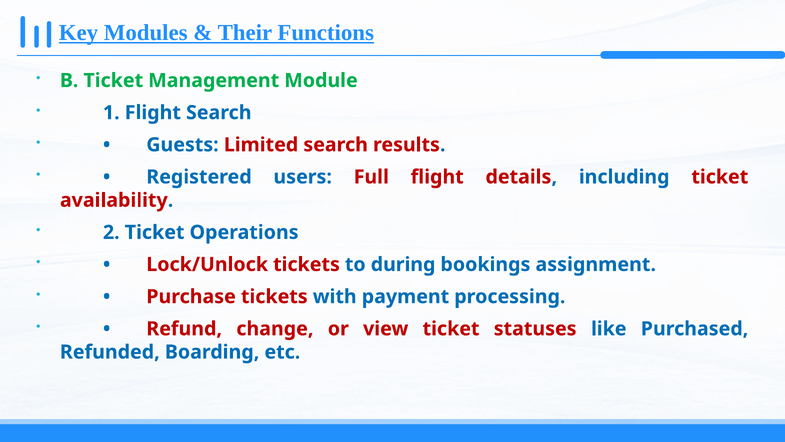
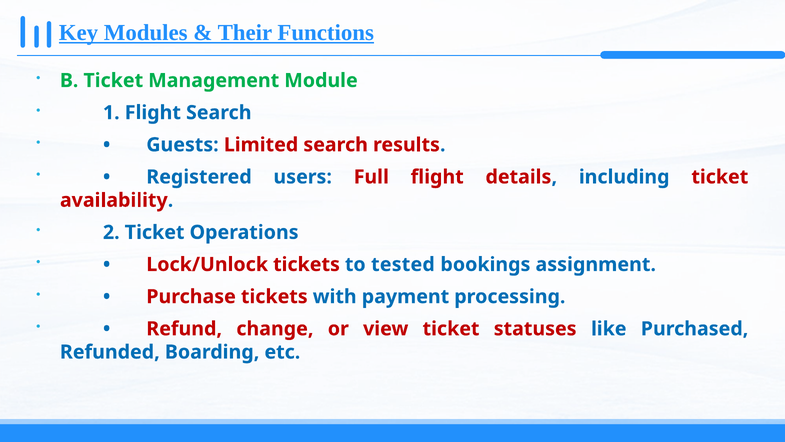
during: during -> tested (403, 264)
